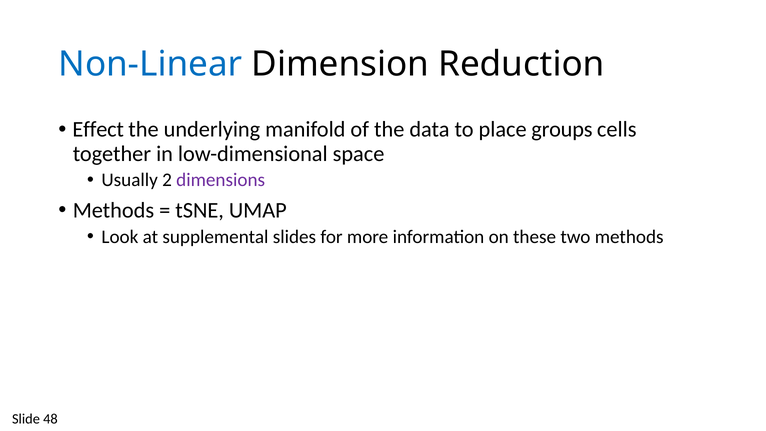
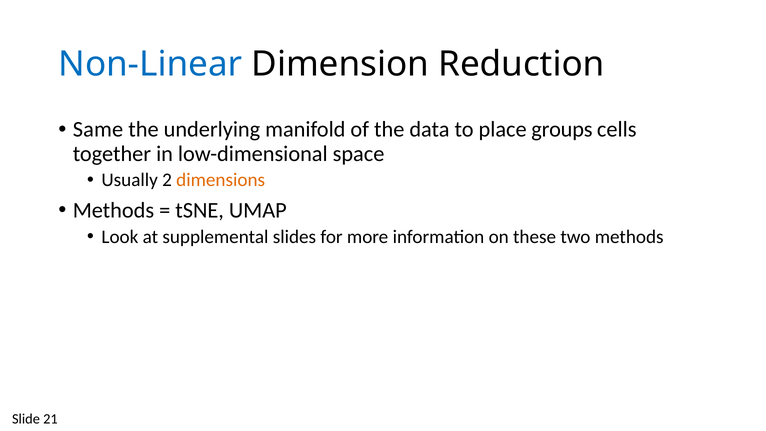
Effect: Effect -> Same (98, 130)
dimensions colour: purple -> orange (221, 180)
48: 48 -> 21 (50, 419)
